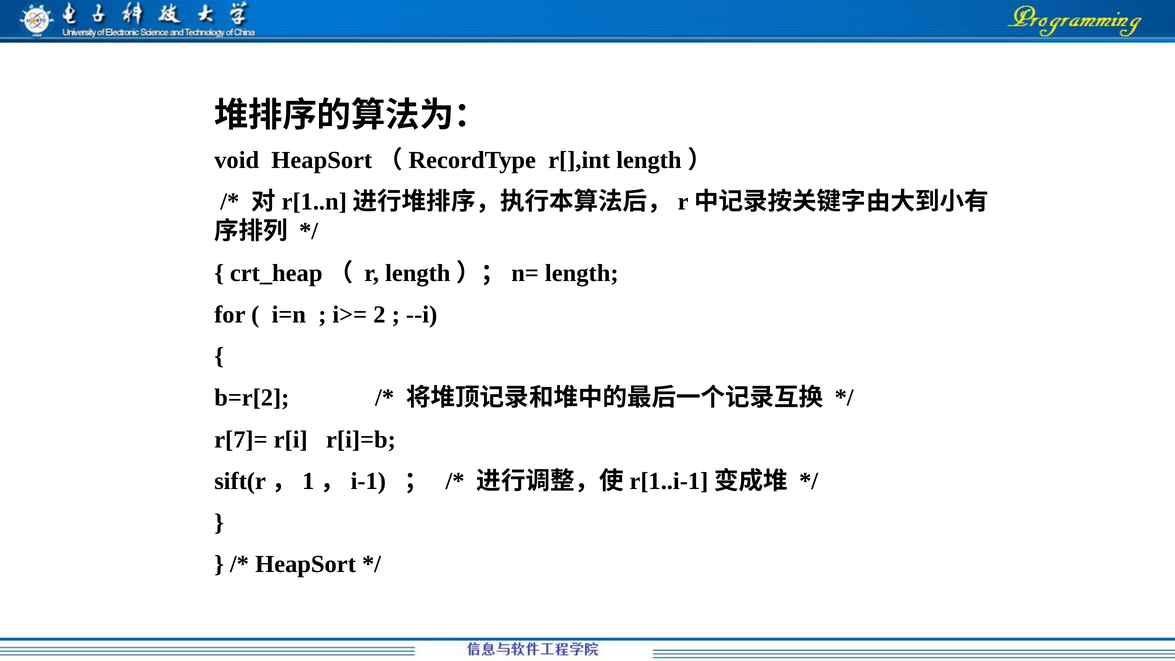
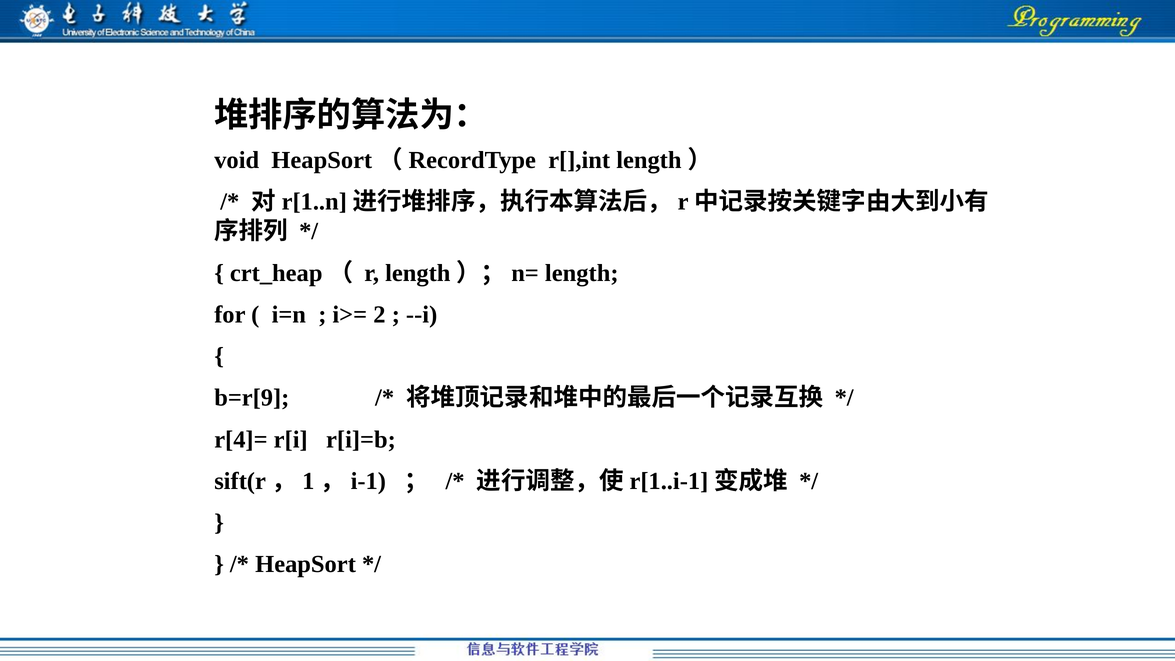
b=r[2: b=r[2 -> b=r[9 (252, 398)
r[7]=: r[7]= -> r[4]= (241, 439)
